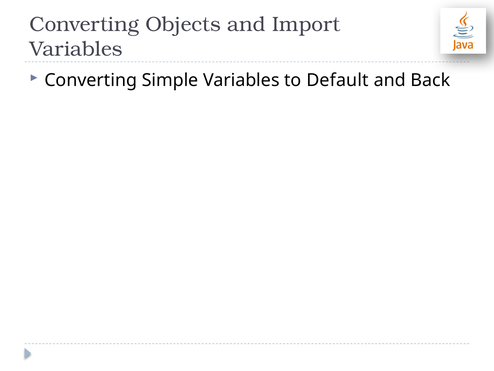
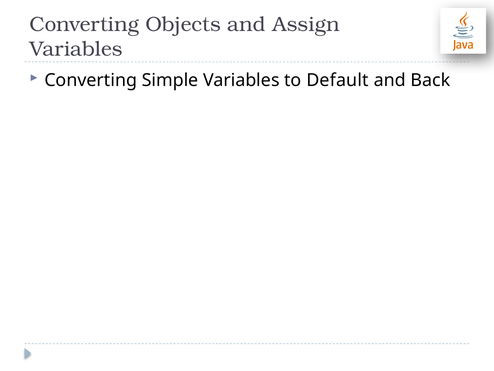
Import: Import -> Assign (306, 24)
